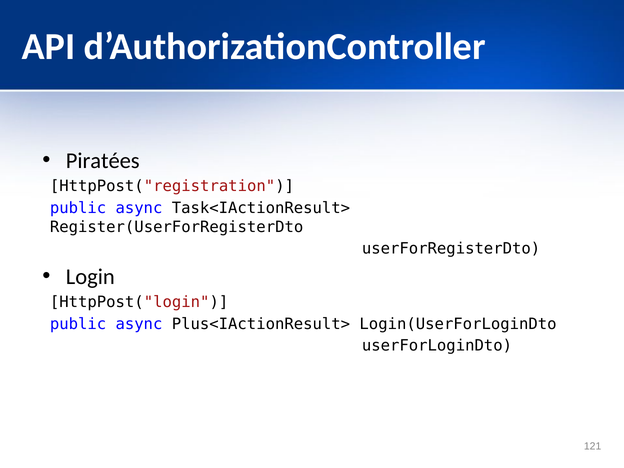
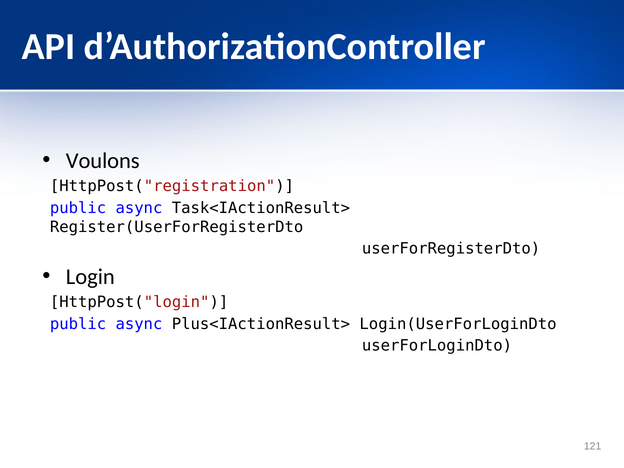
Piratées: Piratées -> Voulons (103, 161)
